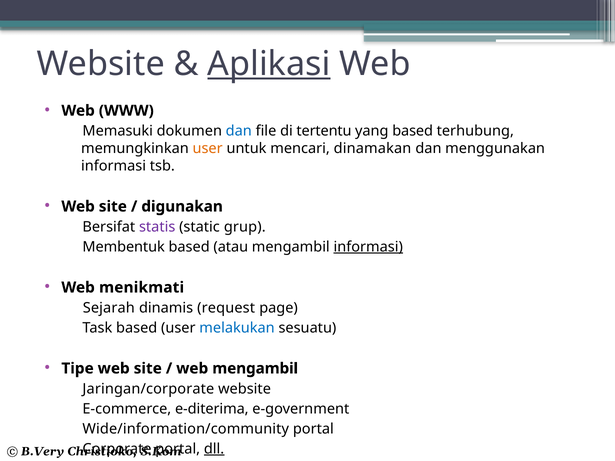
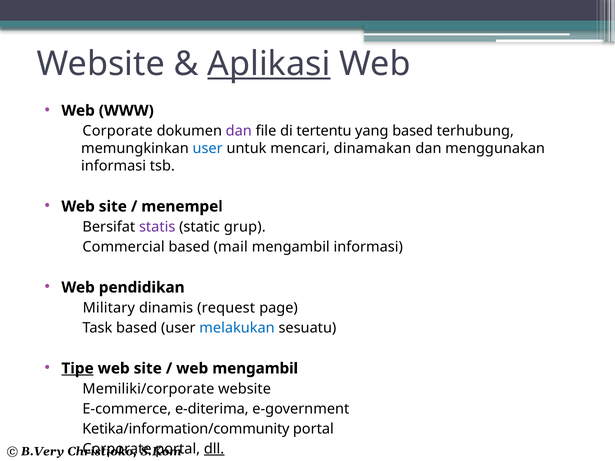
Memasuki: Memasuki -> Corporate (118, 131)
dan colour: blue -> purple (239, 131)
user colour: orange -> blue (208, 149)
digunakan: digunakan -> menempel (182, 207)
Membentuk: Membentuk -> Commercial (124, 247)
atau: atau -> mail (231, 247)
informasi underline: present -> none (368, 247)
menikmati: menikmati -> pendidikan (142, 288)
Sejarah: Sejarah -> Military (109, 308)
Tipe underline: none -> present (78, 369)
Jaringan/corporate: Jaringan/corporate -> Memiliki/corporate (148, 389)
Wide/information/community: Wide/information/community -> Ketika/information/community (186, 429)
